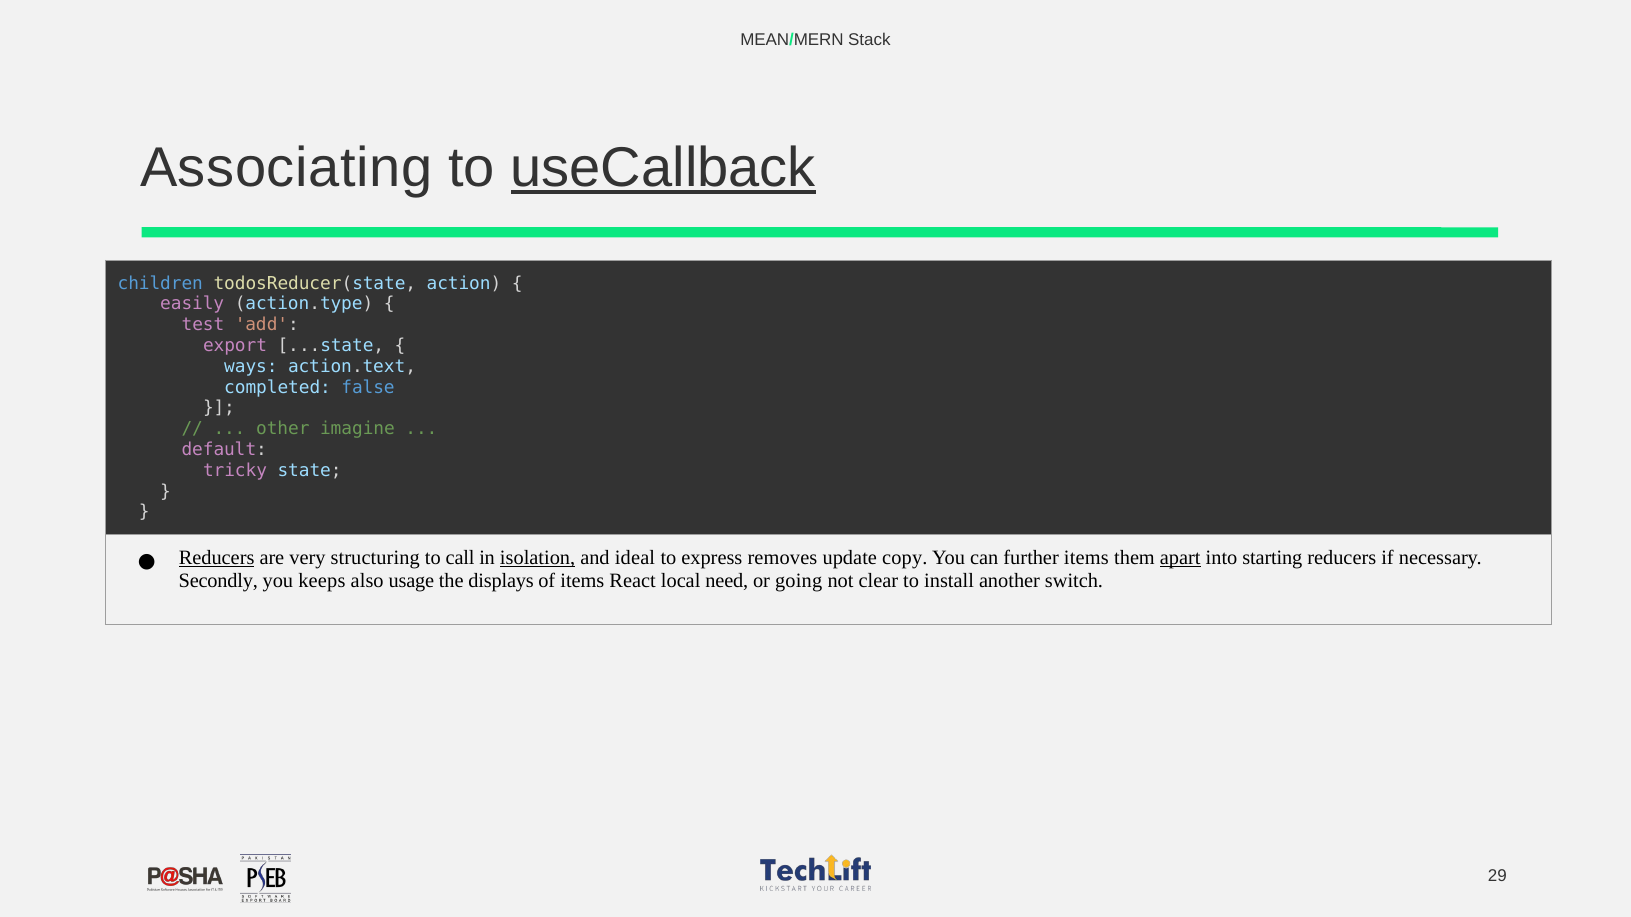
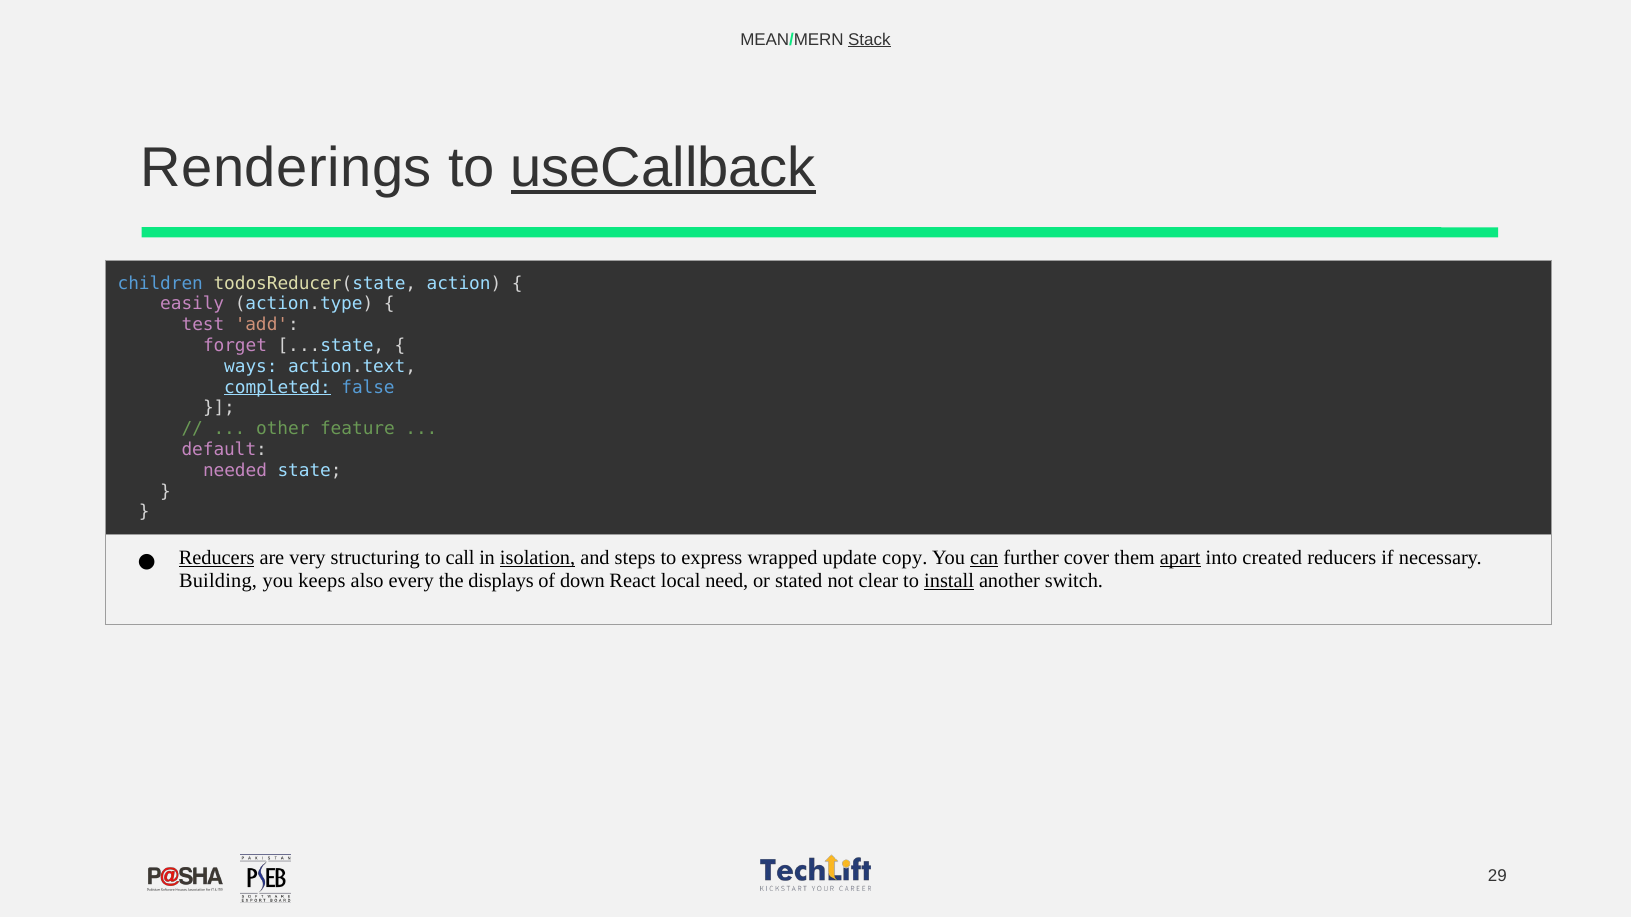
Stack underline: none -> present (869, 39)
Associating: Associating -> Renderings (286, 168)
export: export -> forget (235, 346)
completed underline: none -> present (278, 387)
imagine: imagine -> feature (357, 429)
tricky: tricky -> needed (235, 471)
ideal: ideal -> steps (635, 558)
removes: removes -> wrapped (783, 558)
can underline: none -> present (984, 558)
further items: items -> cover (1086, 558)
starting: starting -> created (1272, 558)
Secondly: Secondly -> Building (218, 581)
usage: usage -> every (411, 581)
of items: items -> down (583, 581)
going: going -> stated (799, 581)
install underline: none -> present (949, 581)
